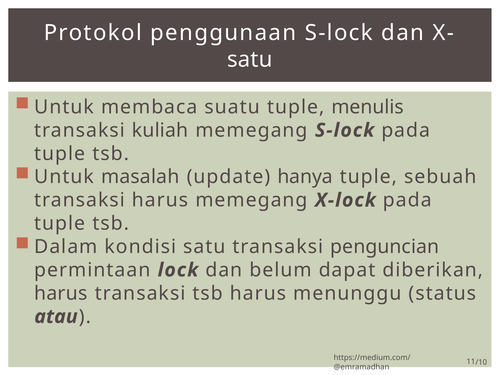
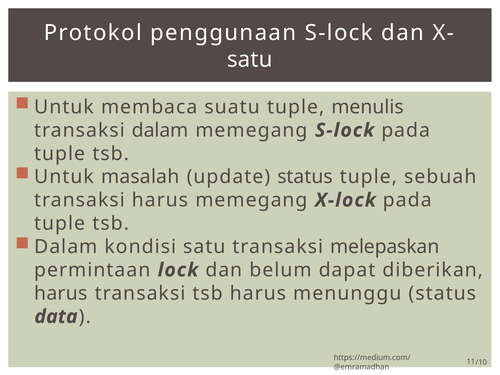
transaksi kuliah: kuliah -> dalam (160, 130)
update hanya: hanya -> status (305, 177)
penguncian: penguncian -> melepaskan (385, 247)
atau: atau -> data (56, 317)
